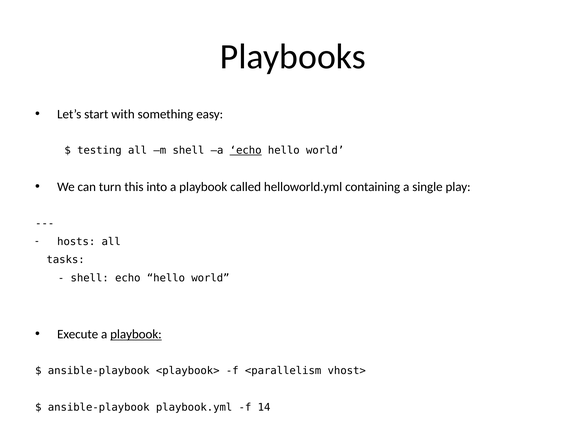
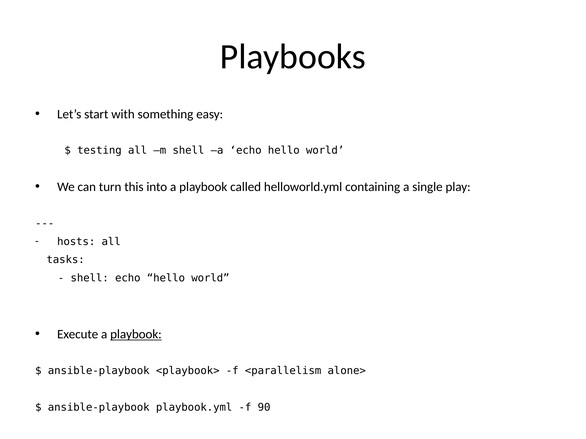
echo underline: present -> none (246, 151)
vhost>: vhost> -> alone> (347, 371)
14: 14 -> 90 (264, 408)
